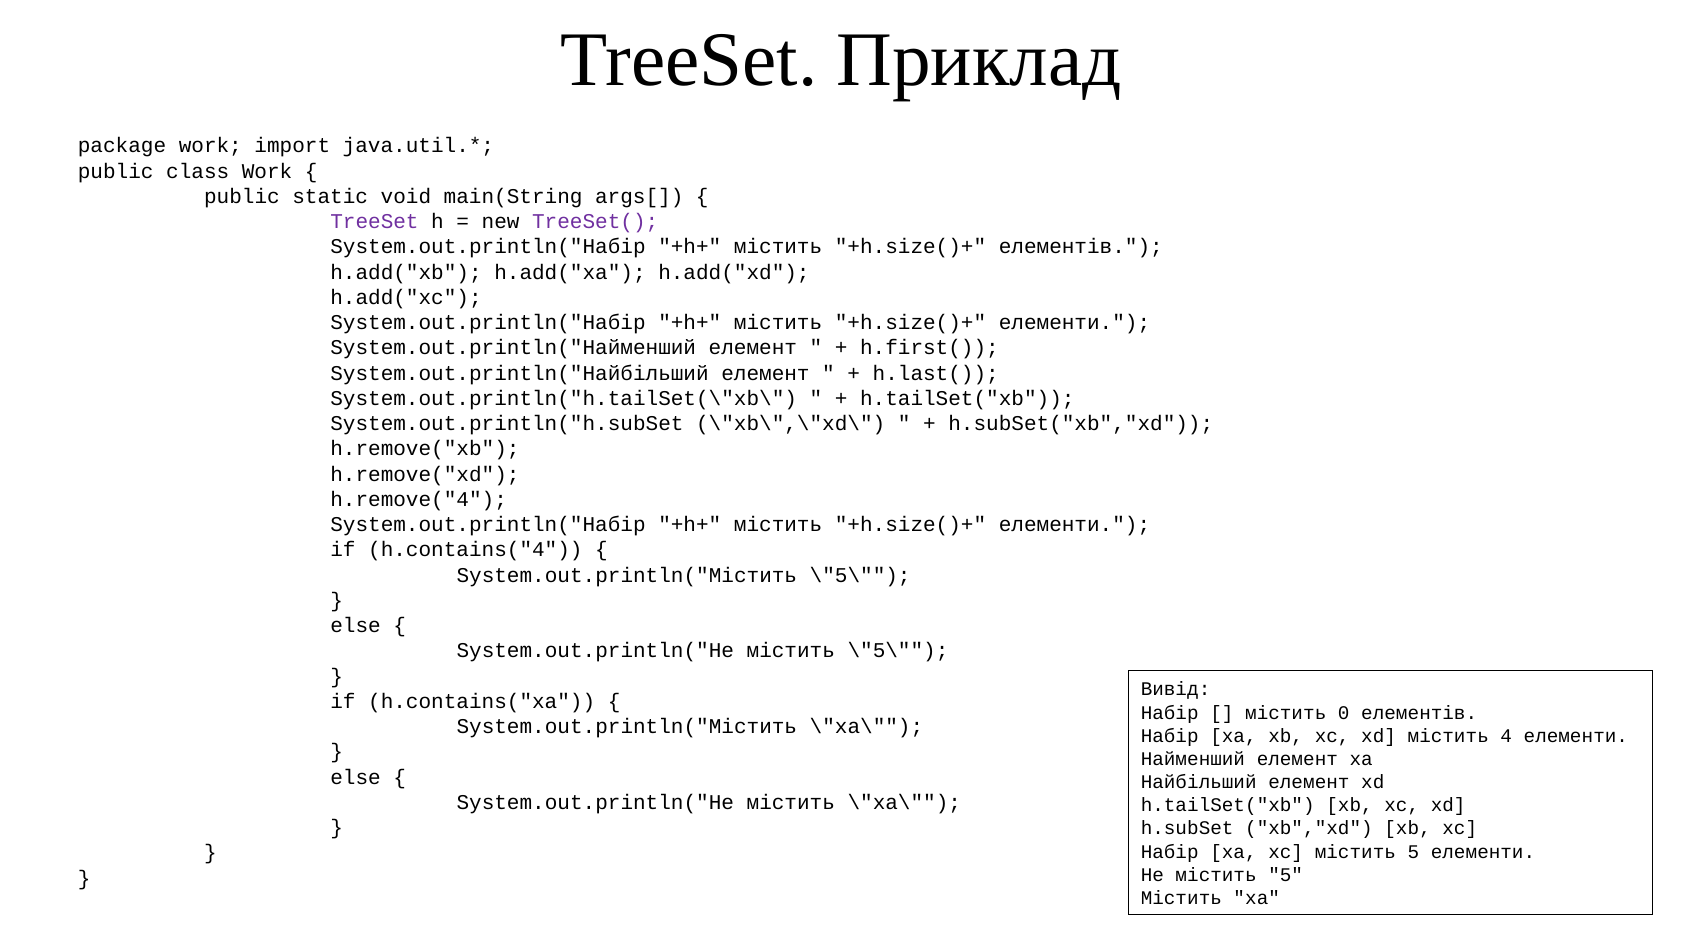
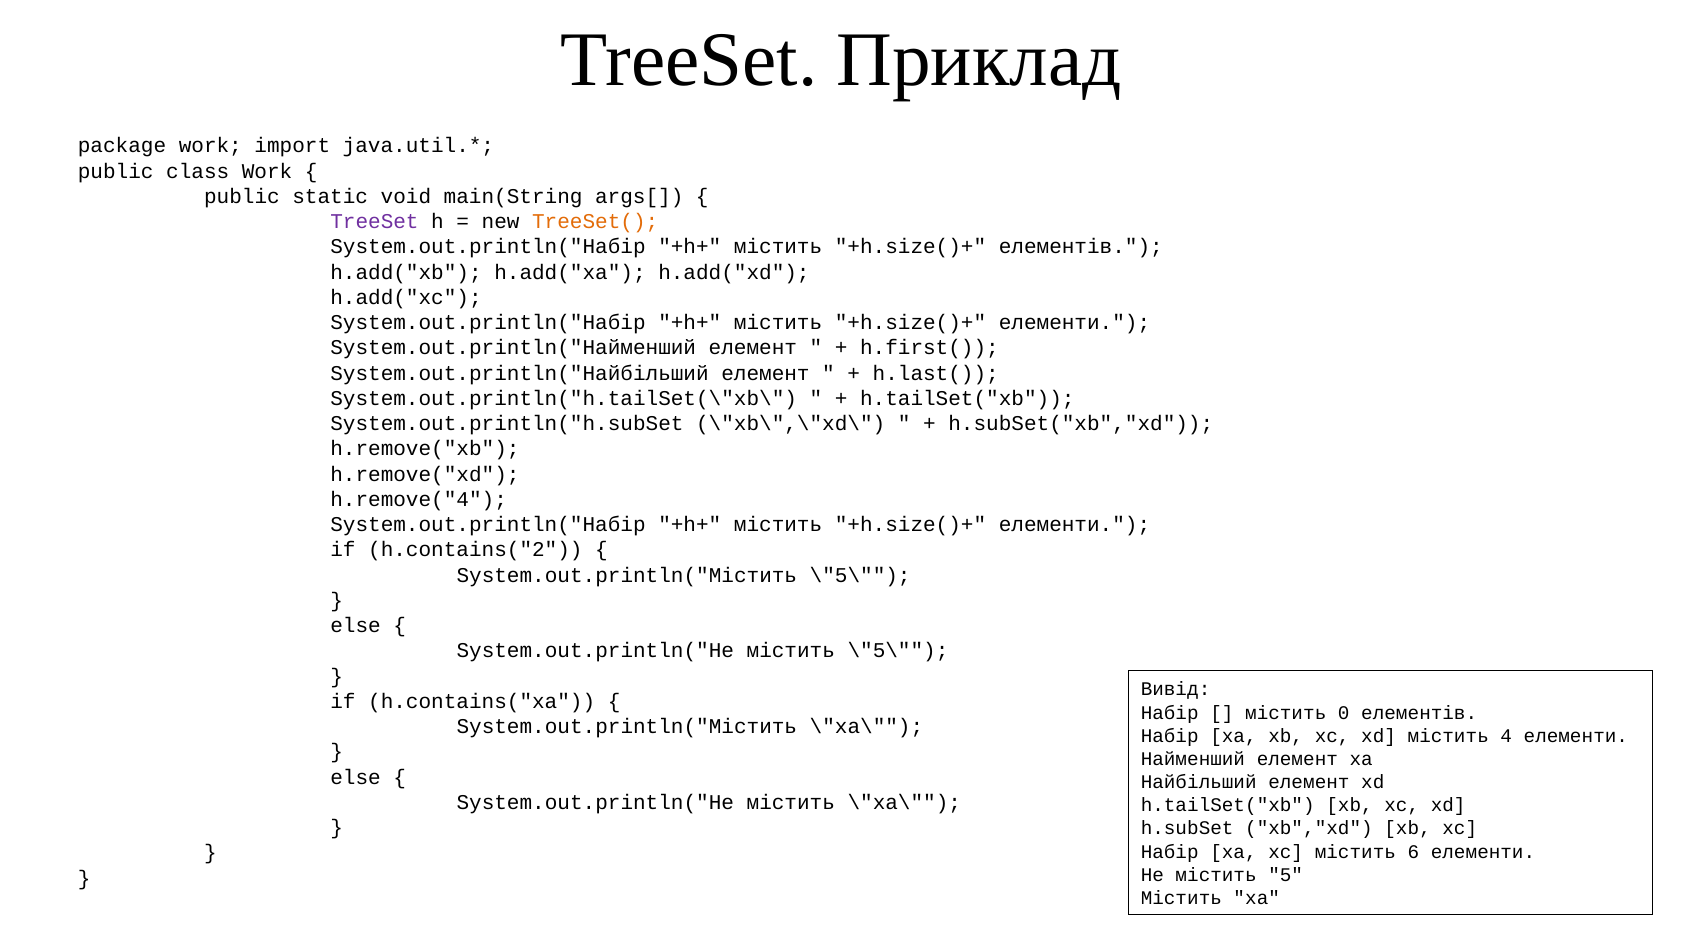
TreeSet( colour: purple -> orange (595, 222)
h.contains("4: h.contains("4 -> h.contains("2 (475, 550)
xc містить 5: 5 -> 6 (1413, 851)
